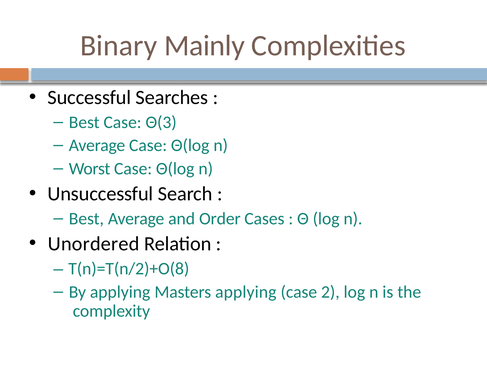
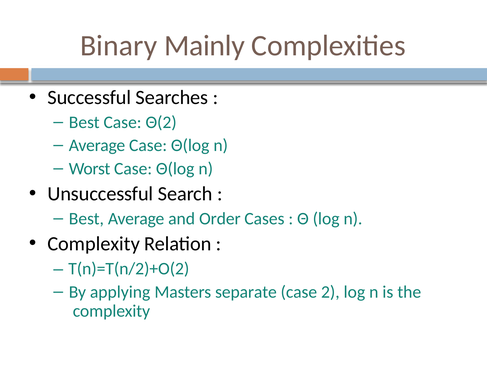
Θ(3: Θ(3 -> Θ(2 (161, 122)
Unordered: Unordered -> Complexity (94, 244)
T(n)=T(n/2)+O(8: T(n)=T(n/2)+O(8 -> T(n)=T(n/2)+O(2 (129, 269)
Masters applying: applying -> separate (246, 292)
